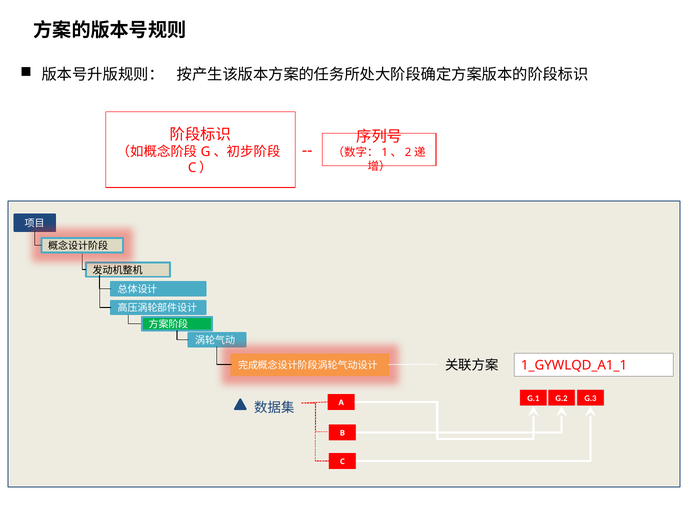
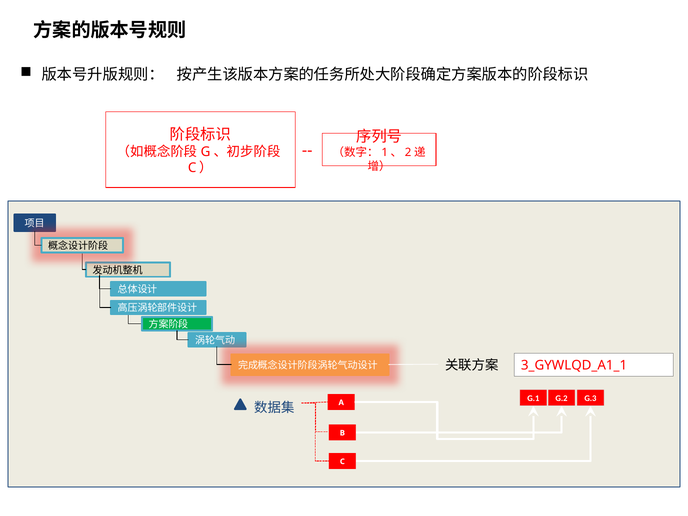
1_GYWLQD_A1_1: 1_GYWLQD_A1_1 -> 3_GYWLQD_A1_1 (574, 365)
